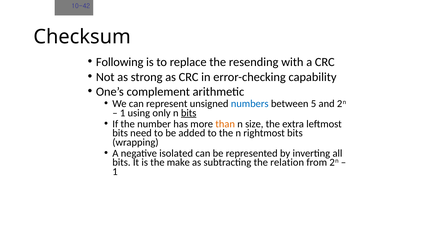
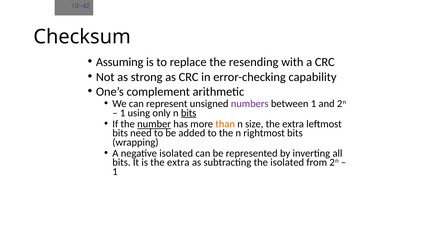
Following: Following -> Assuming (120, 62)
numbers colour: blue -> purple (250, 104)
between 5: 5 -> 1 (314, 104)
number underline: none -> present (154, 124)
is the make: make -> extra (178, 162)
the relation: relation -> isolated (287, 162)
